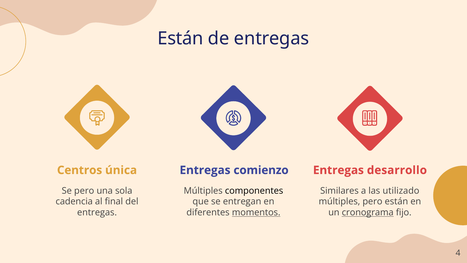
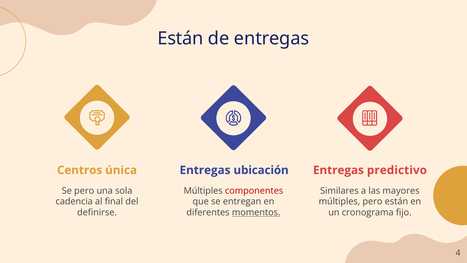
comienzo: comienzo -> ubicación (261, 170)
desarrollo: desarrollo -> predictivo (397, 170)
componentes colour: black -> red (254, 190)
utilizado: utilizado -> mayores (401, 190)
entregas: entregas -> definirse (97, 212)
cronograma underline: present -> none (368, 212)
